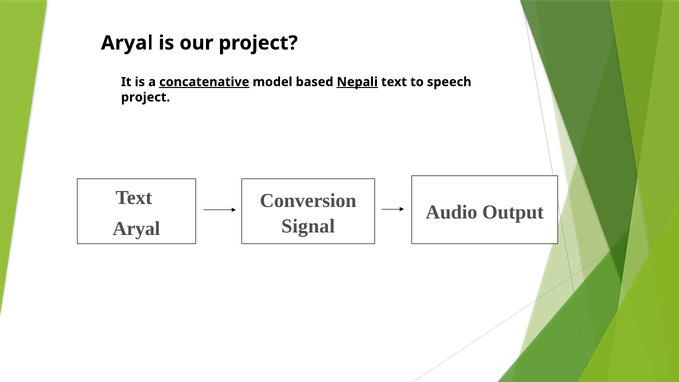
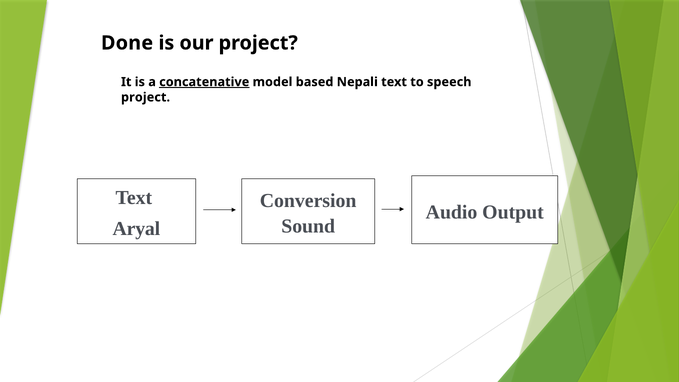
Aryal: Aryal -> Done (127, 43)
Nepali underline: present -> none (357, 82)
Signal: Signal -> Sound (308, 226)
